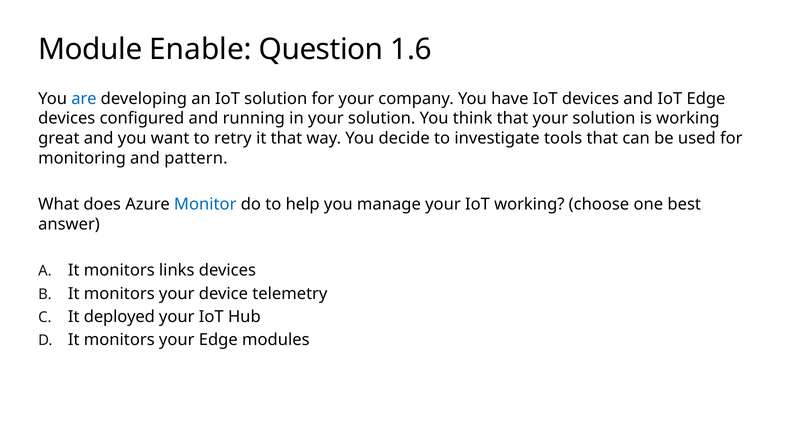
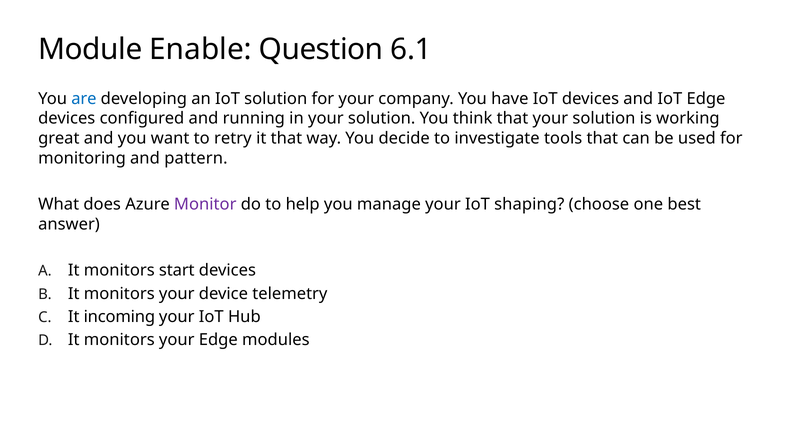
1.6: 1.6 -> 6.1 (411, 50)
Monitor colour: blue -> purple (205, 205)
IoT working: working -> shaping (529, 205)
links: links -> start (177, 271)
deployed: deployed -> incoming (119, 317)
